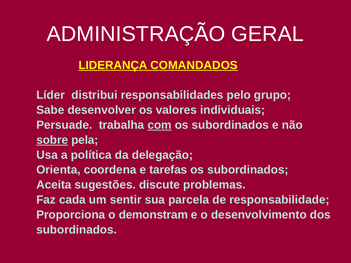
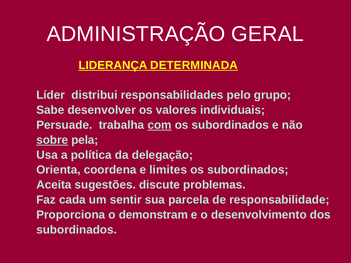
COMANDADOS: COMANDADOS -> DETERMINADA (194, 65)
tarefas: tarefas -> limites (168, 170)
